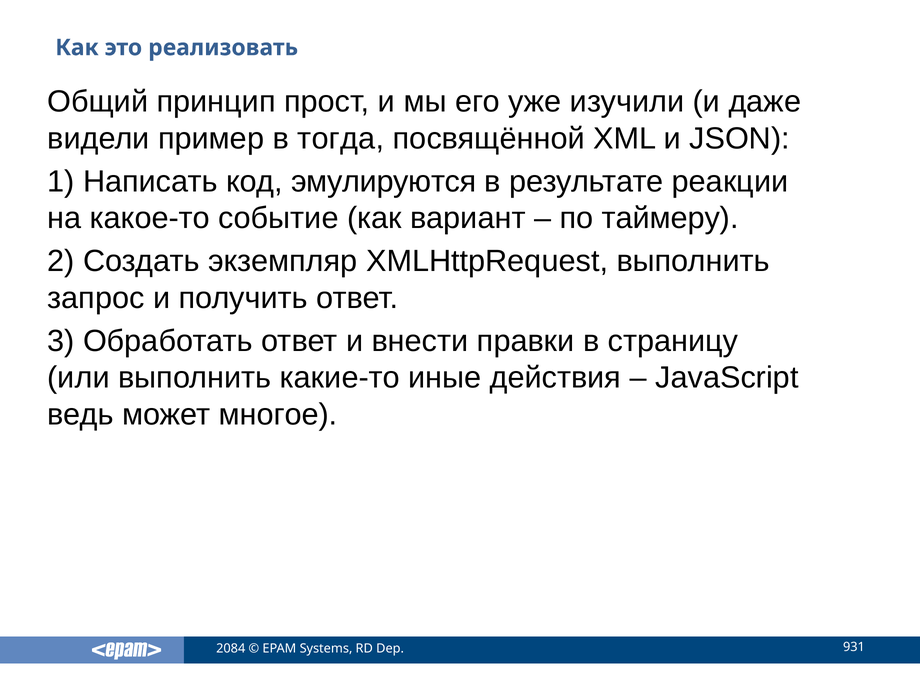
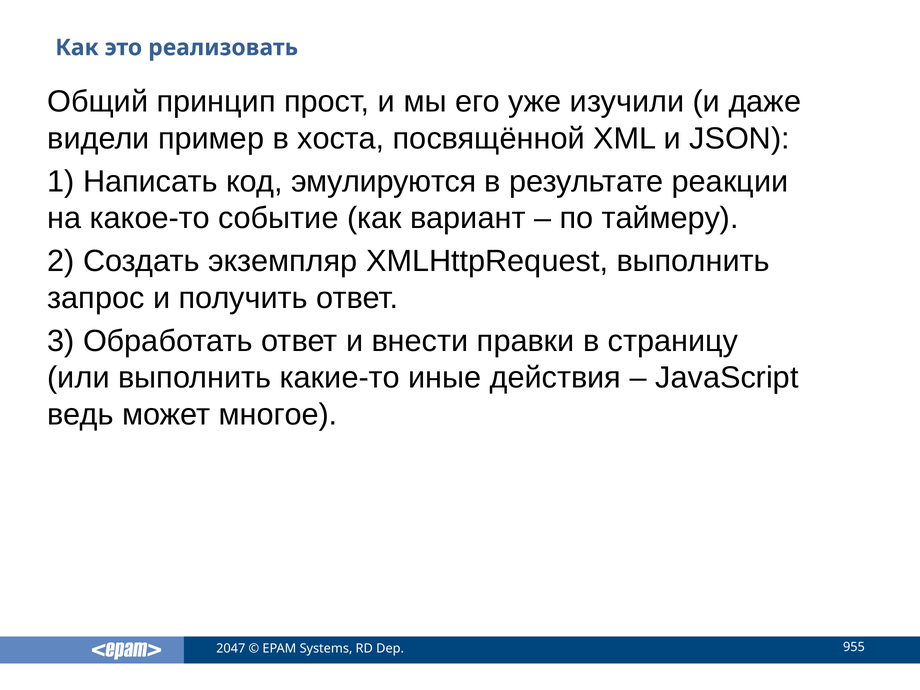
тогда: тогда -> хоста (341, 139)
2084: 2084 -> 2047 (231, 649)
931: 931 -> 955 (854, 647)
